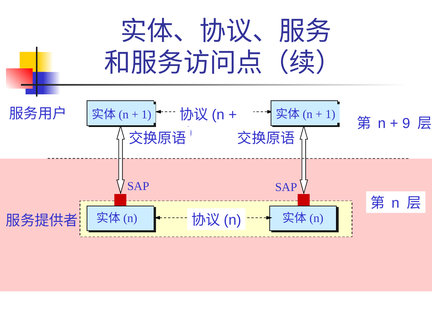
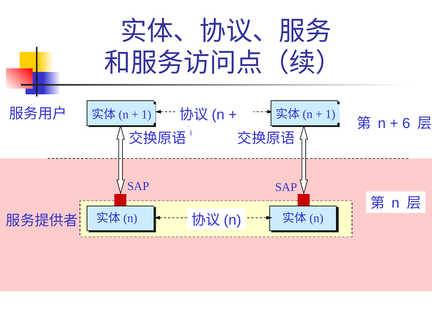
9: 9 -> 6 (406, 124)
